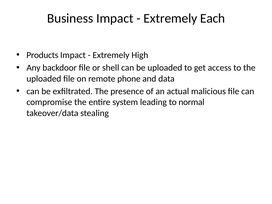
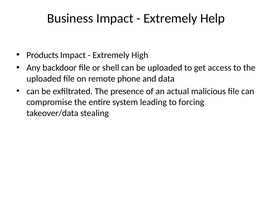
Each: Each -> Help (213, 18)
normal: normal -> forcing (191, 102)
